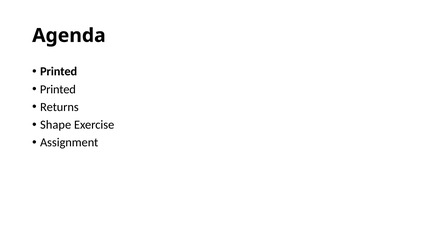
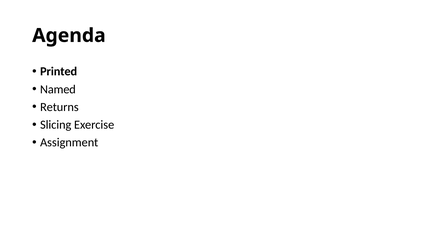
Printed: Printed -> Named (58, 89)
Shape: Shape -> Slicing (56, 124)
